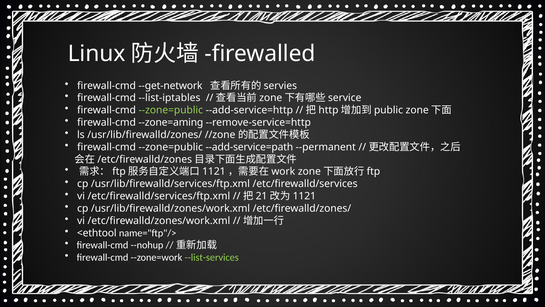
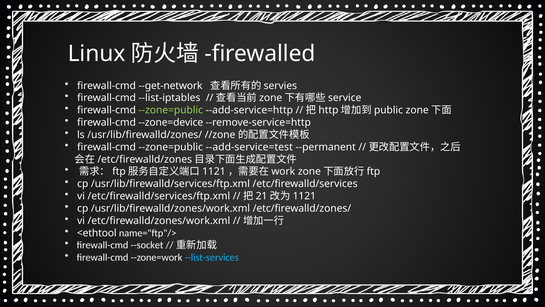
--zone=aming: --zone=aming -> --zone=device (171, 122)
--add-service=path: --add-service=path -> --add-service=test (249, 147)
--nohup: --nohup -> --socket (147, 245)
--list-services colour: light green -> light blue (212, 257)
